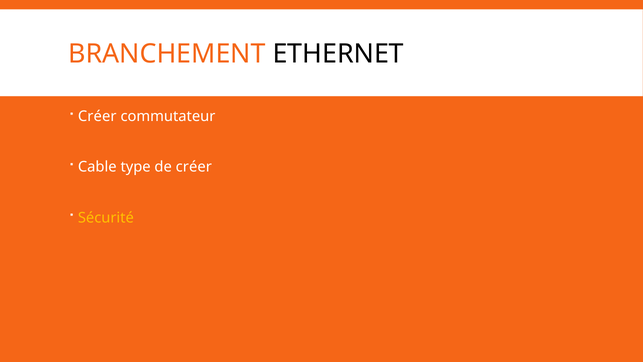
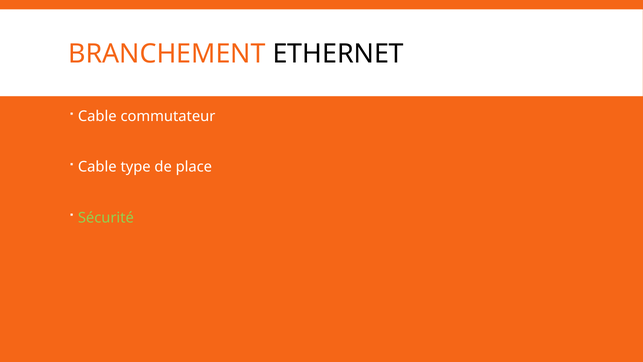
Créer: Créer -> Cable (97, 116)
de créer: créer -> place (194, 167)
Sécurité colour: yellow -> light green (106, 217)
